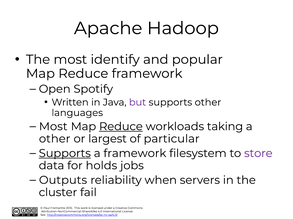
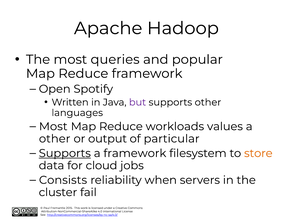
identify: identify -> queries (115, 60)
Reduce underline: present -> none (121, 127)
taking: taking -> values (225, 127)
largest: largest -> output (108, 139)
store colour: purple -> orange (258, 154)
holds: holds -> cloud (102, 166)
Outputs: Outputs -> Consists (63, 181)
